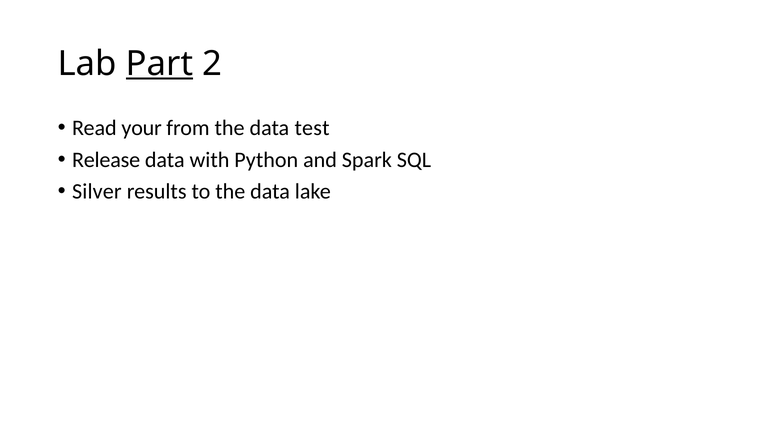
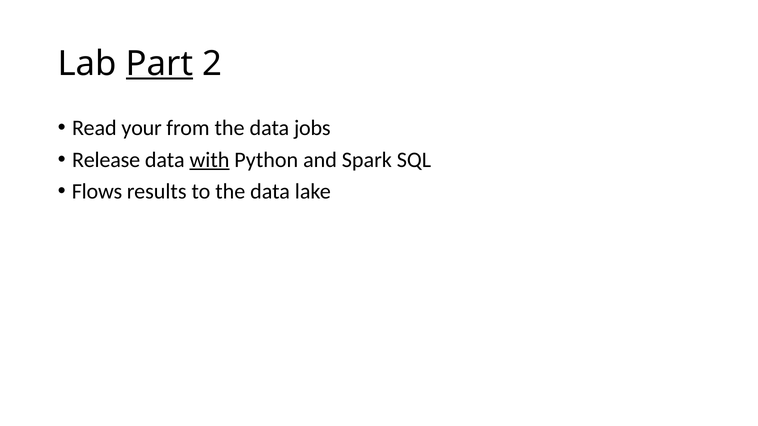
test: test -> jobs (312, 128)
with underline: none -> present (209, 160)
Silver: Silver -> Flows (97, 192)
